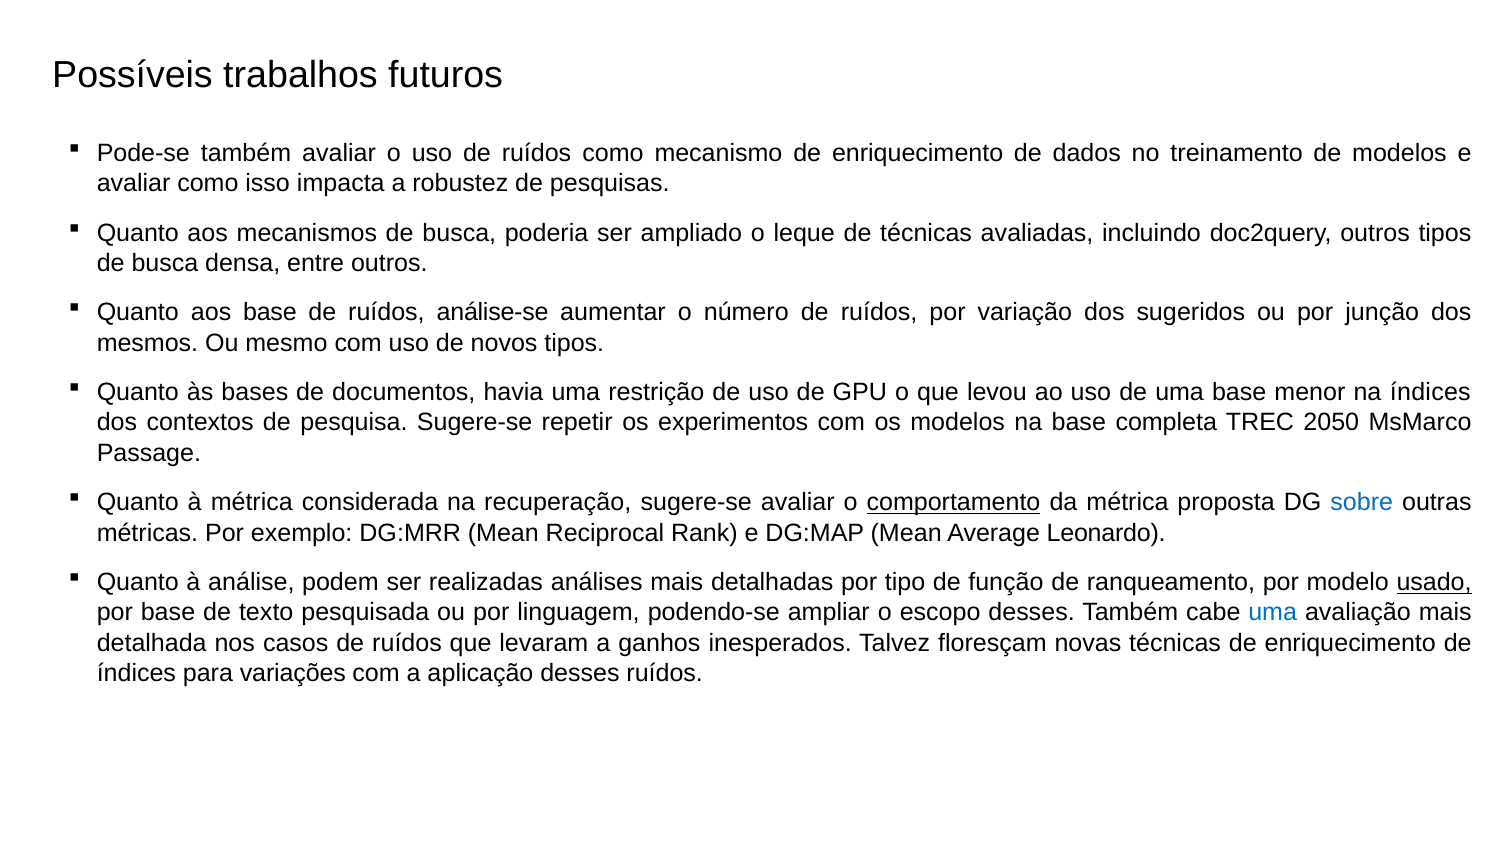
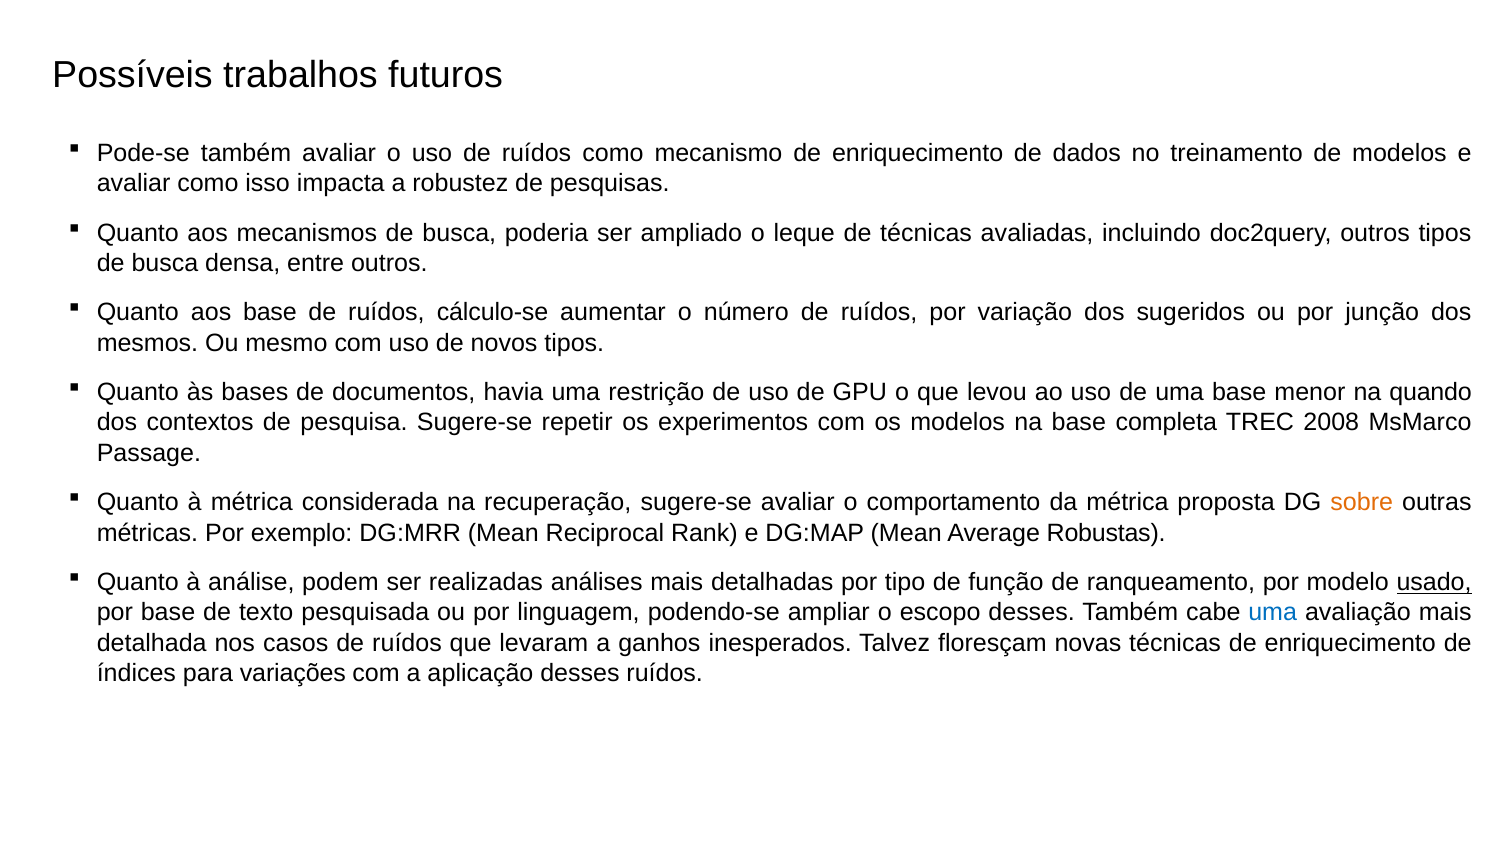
análise-se: análise-se -> cálculo-se (493, 313)
na índices: índices -> quando (1431, 393)
2050: 2050 -> 2008 (1331, 423)
comportamento underline: present -> none (954, 503)
sobre colour: blue -> orange (1362, 503)
Leonardo: Leonardo -> Robustas (1106, 533)
